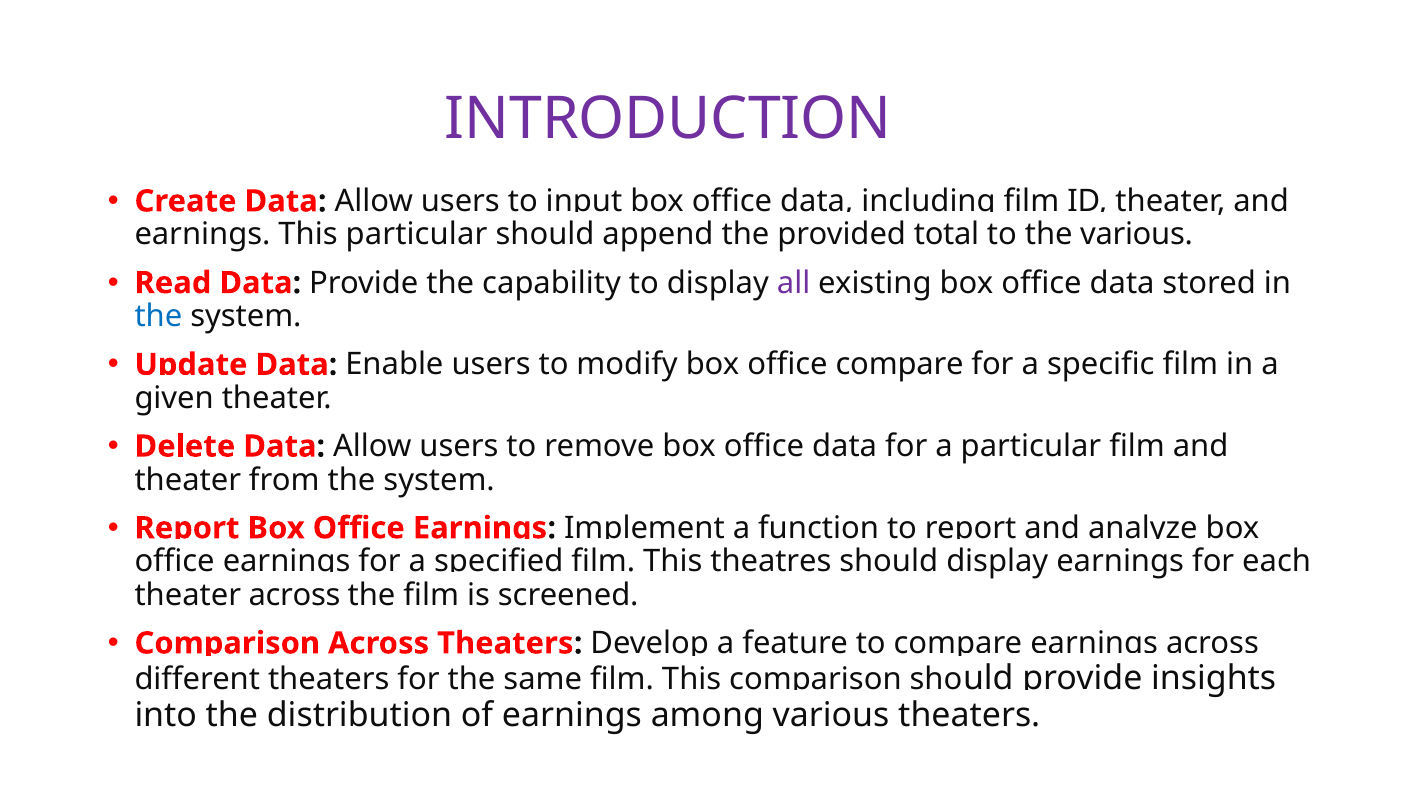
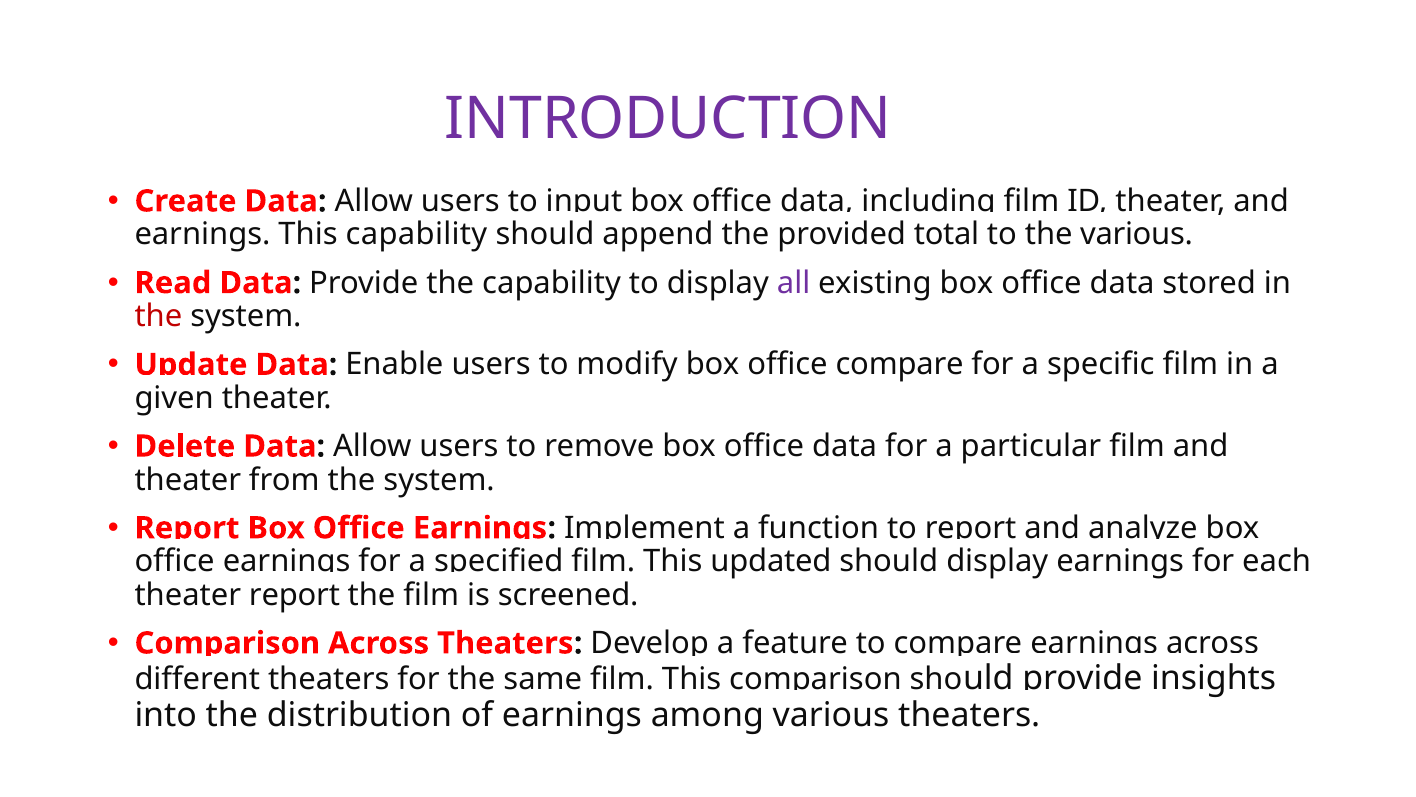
This particular: particular -> capability (416, 235)
the colour: blue -> red (158, 316)
theatres: theatres -> updated (771, 561)
theater across: across -> report (294, 595)
